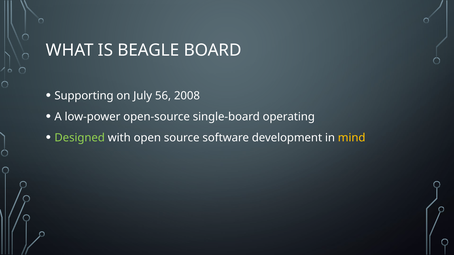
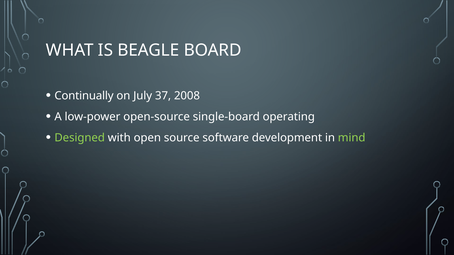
Supporting: Supporting -> Continually (84, 96)
56: 56 -> 37 (163, 96)
mind colour: yellow -> light green (352, 138)
